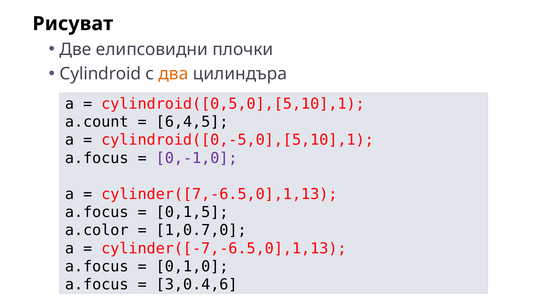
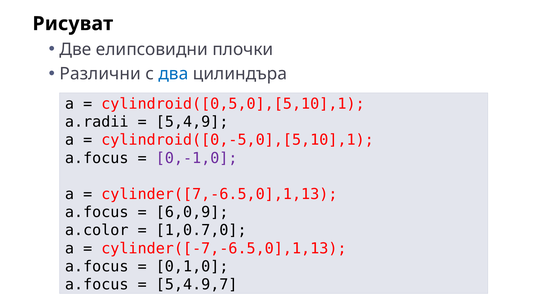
Cylindroid: Cylindroid -> Различни (100, 74)
два colour: orange -> blue (173, 74)
a.count: a.count -> a.radii (97, 122)
6,4,5: 6,4,5 -> 5,4,9 (192, 122)
0,1,5: 0,1,5 -> 6,0,9 (192, 212)
3,0.4,6: 3,0.4,6 -> 5,4.9,7 (197, 284)
